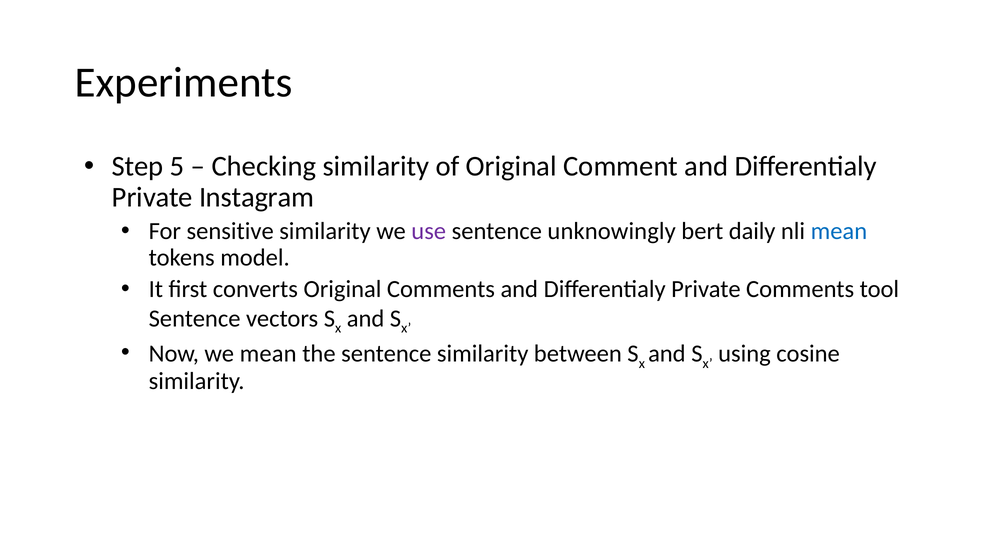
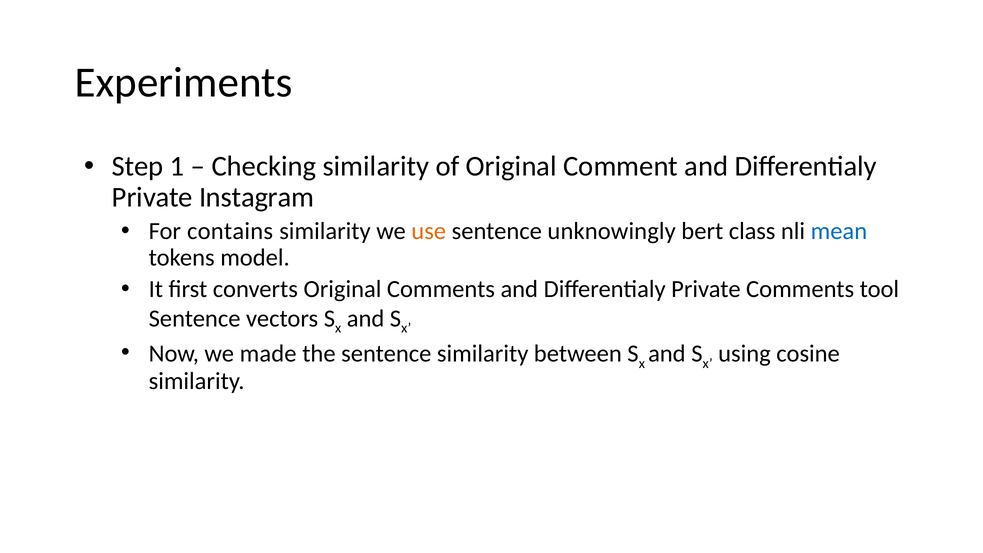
5: 5 -> 1 (177, 166)
sensitive: sensitive -> contains (230, 231)
use colour: purple -> orange (429, 231)
daily: daily -> class (752, 231)
we mean: mean -> made (268, 354)
